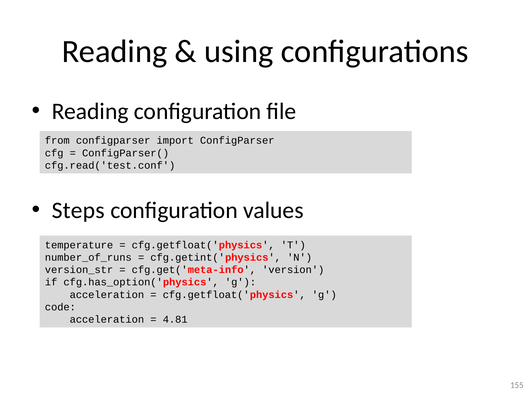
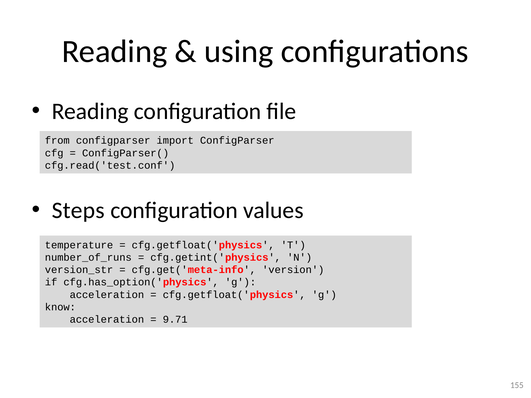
code: code -> know (60, 307)
4.81: 4.81 -> 9.71 (175, 320)
